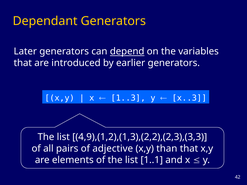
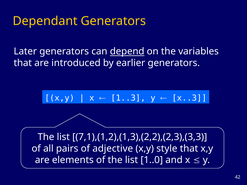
4,9),(1,2),(1,3),(2,2),(2,3),(3,3: 4,9),(1,2),(1,3),(2,2),(2,3),(3,3 -> 7,1),(1,2),(1,3),(2,2),(2,3),(3,3 (140, 137)
than: than -> style (167, 149)
1..1: 1..1 -> 1..0 (152, 160)
